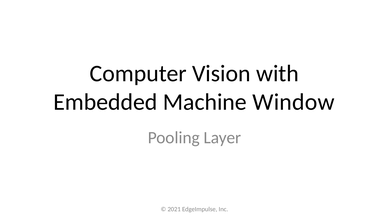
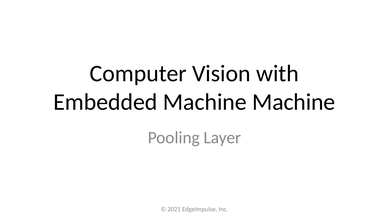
Machine Window: Window -> Machine (294, 102)
